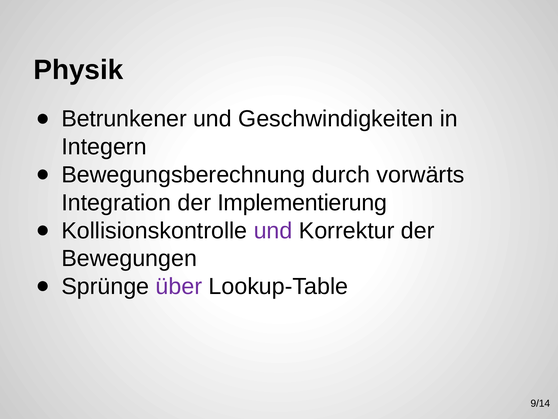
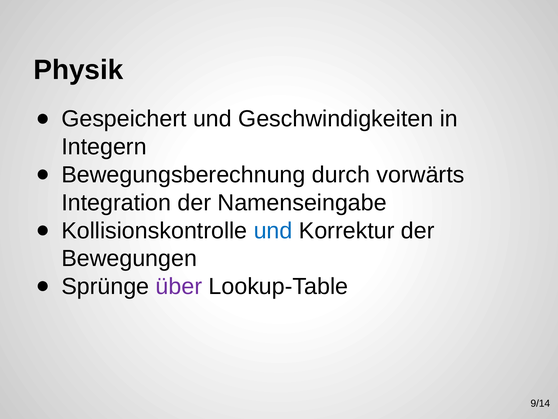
Betrunkener: Betrunkener -> Gespeichert (124, 119)
Implementierung: Implementierung -> Namenseingabe (302, 203)
und colour: purple -> blue (273, 230)
